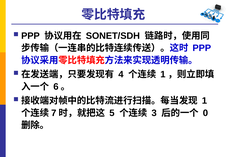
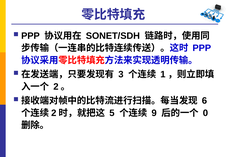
4: 4 -> 3 (121, 74)
6: 6 -> 2 (56, 86)
1: 1 -> 6 (204, 100)
7: 7 -> 2 (54, 113)
3: 3 -> 9 (154, 113)
